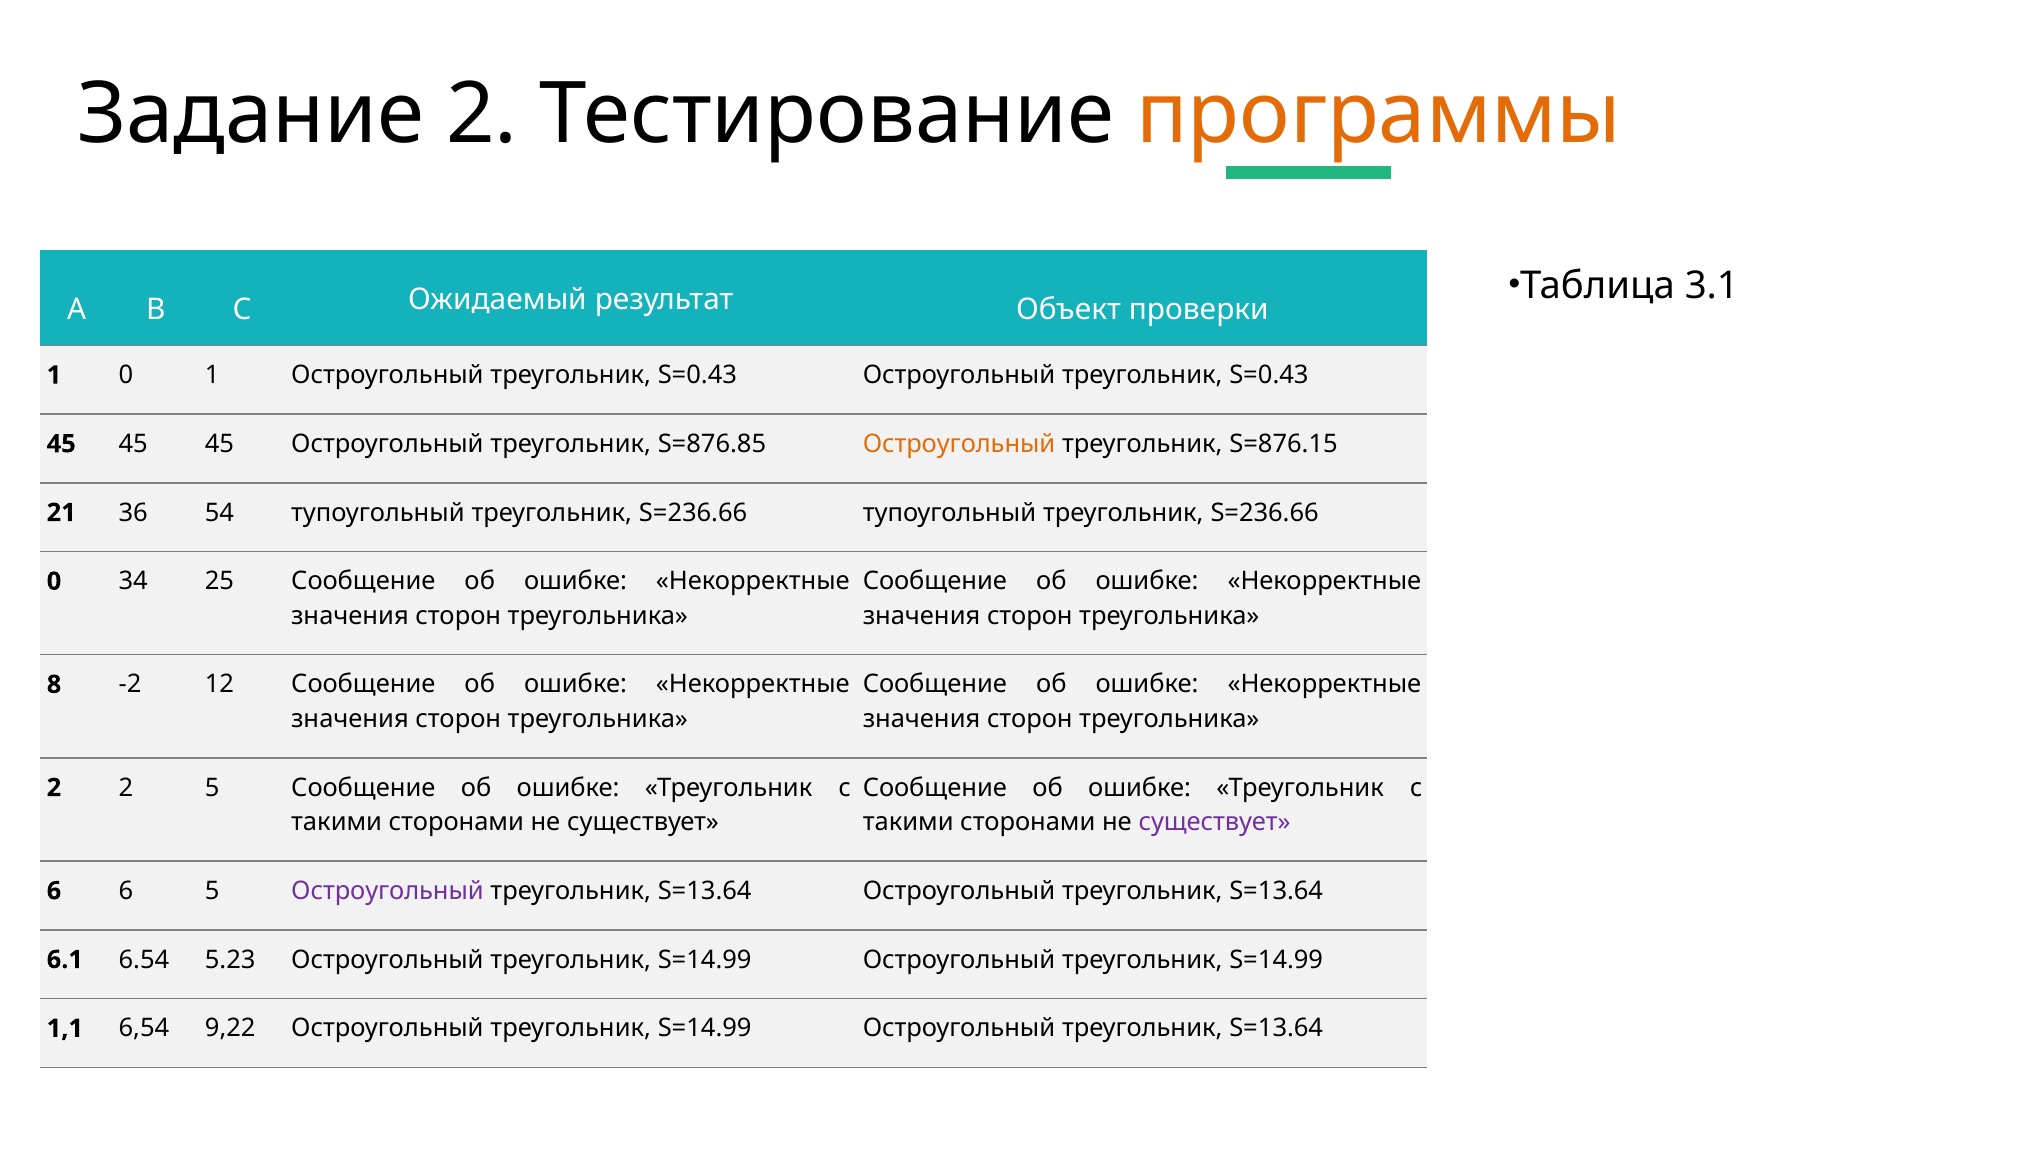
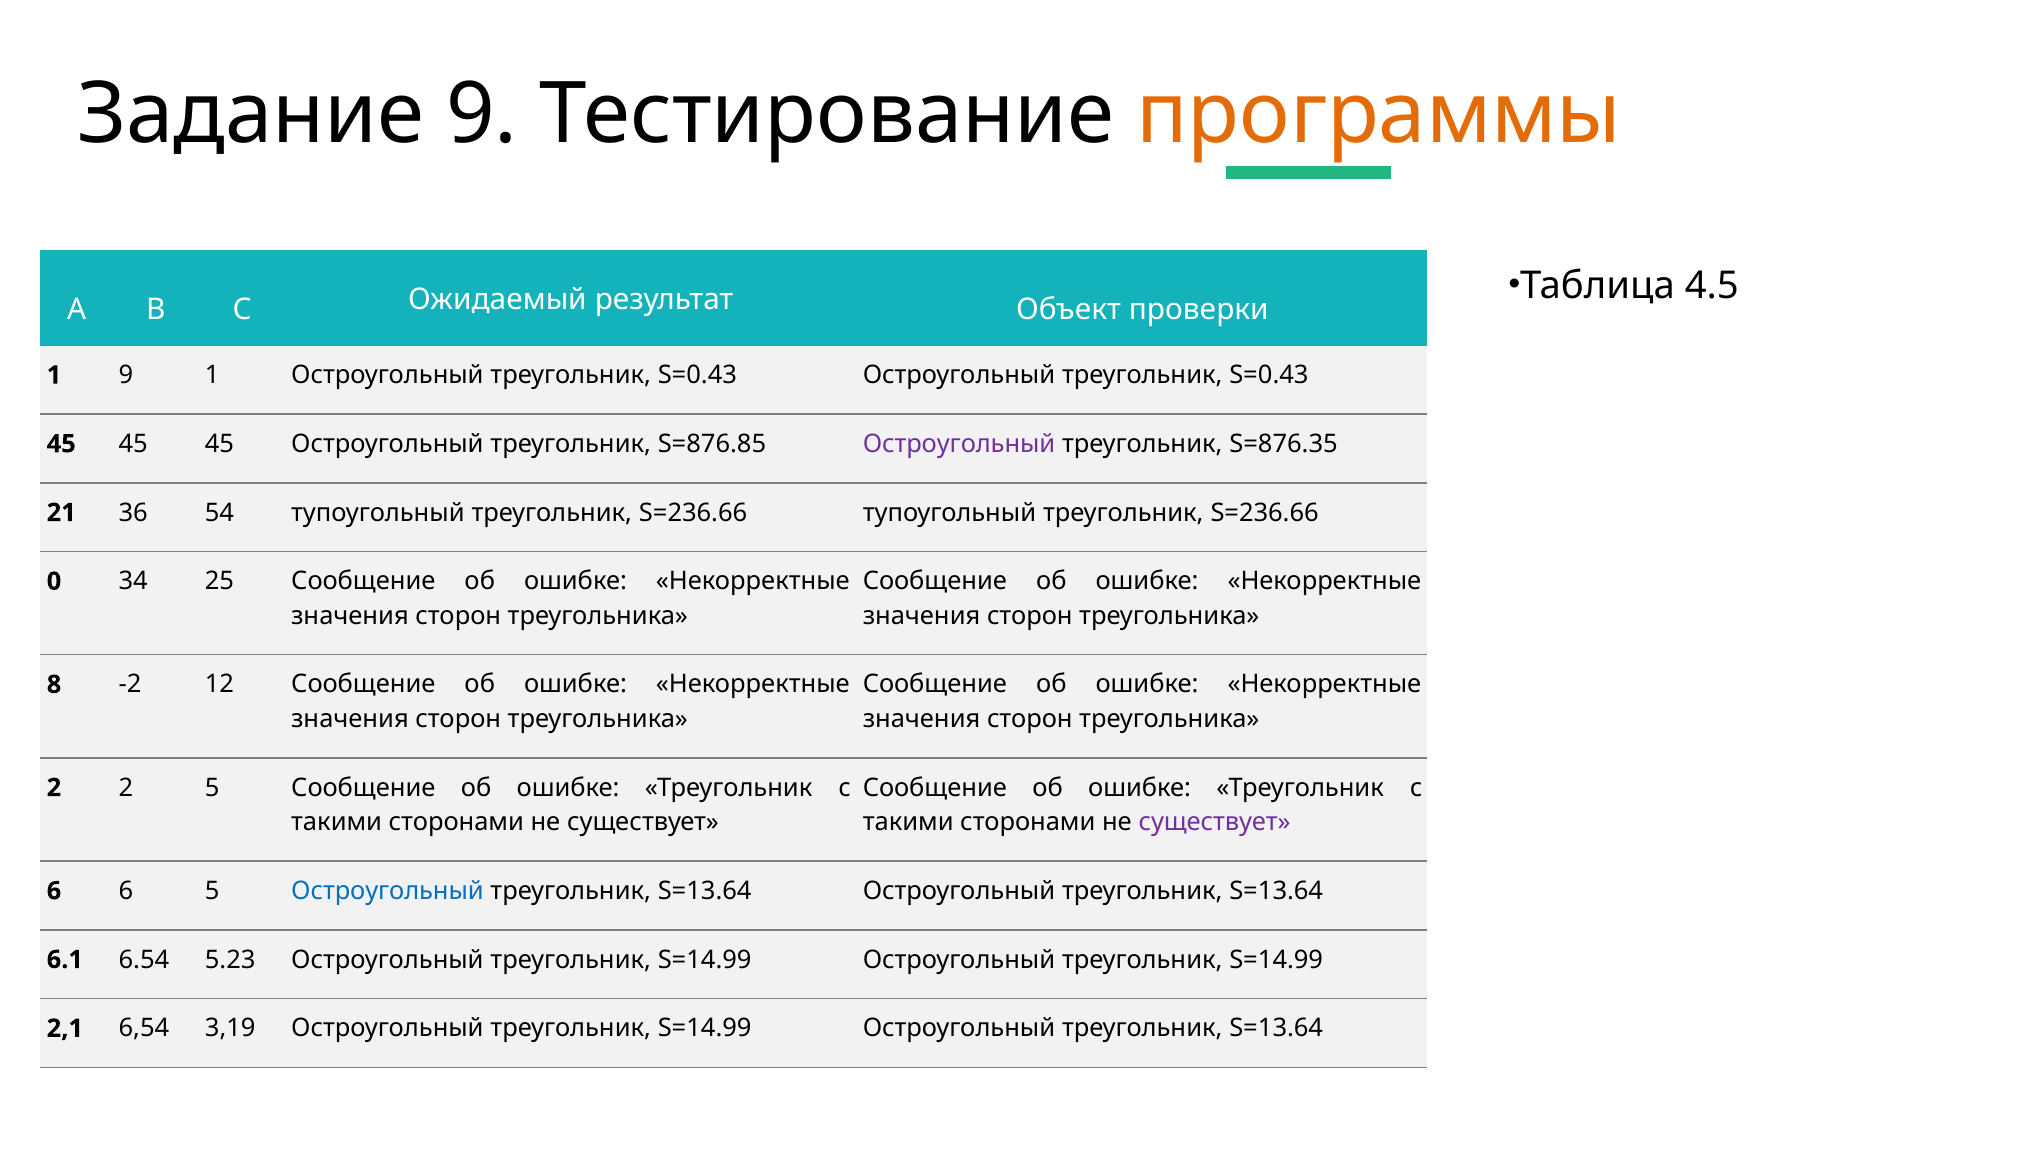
Задание 2: 2 -> 9 (482, 114)
3.1: 3.1 -> 4.5 (1712, 286)
1 0: 0 -> 9 (126, 375)
Остроугольный colour: orange -> purple (959, 444)
S=876.15: S=876.15 -> S=876.35 (1284, 444)
Остроугольный colour: purple -> blue (387, 891)
1,1: 1,1 -> 2,1 (65, 1028)
9,22: 9,22 -> 3,19 (230, 1028)
